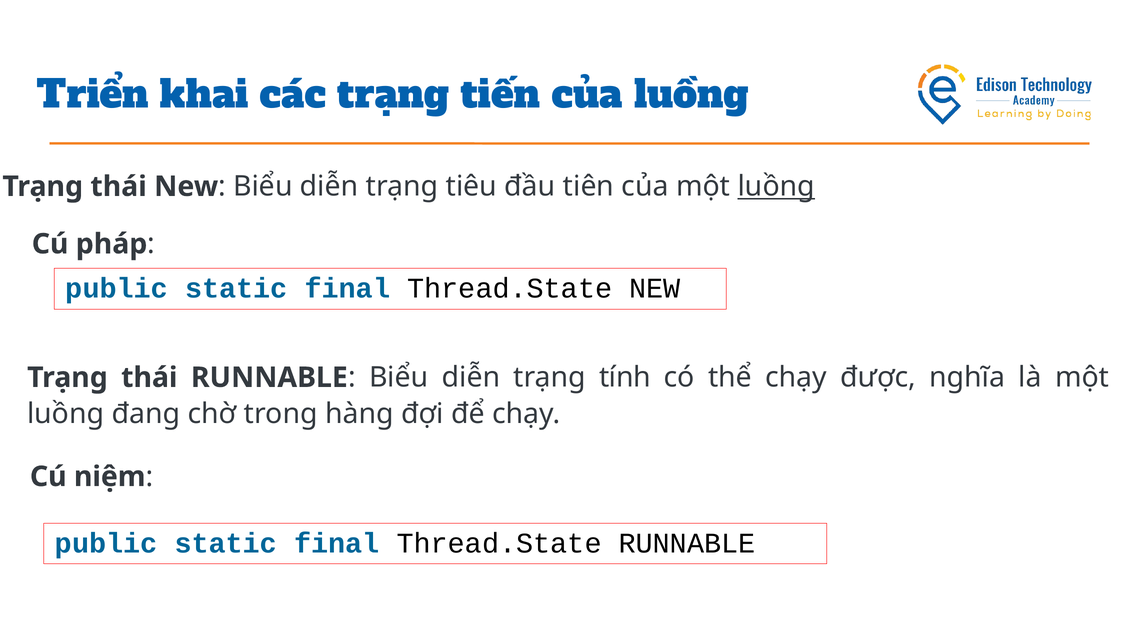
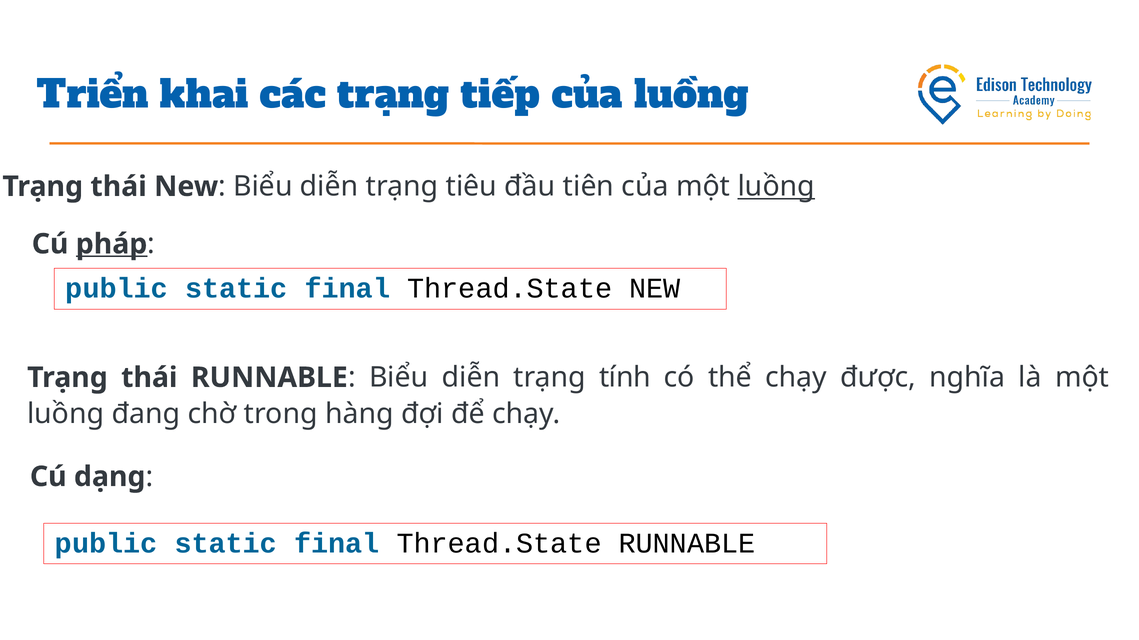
tiến: tiến -> tiếp (500, 95)
pháp underline: none -> present (112, 244)
niệm: niệm -> dạng (110, 477)
